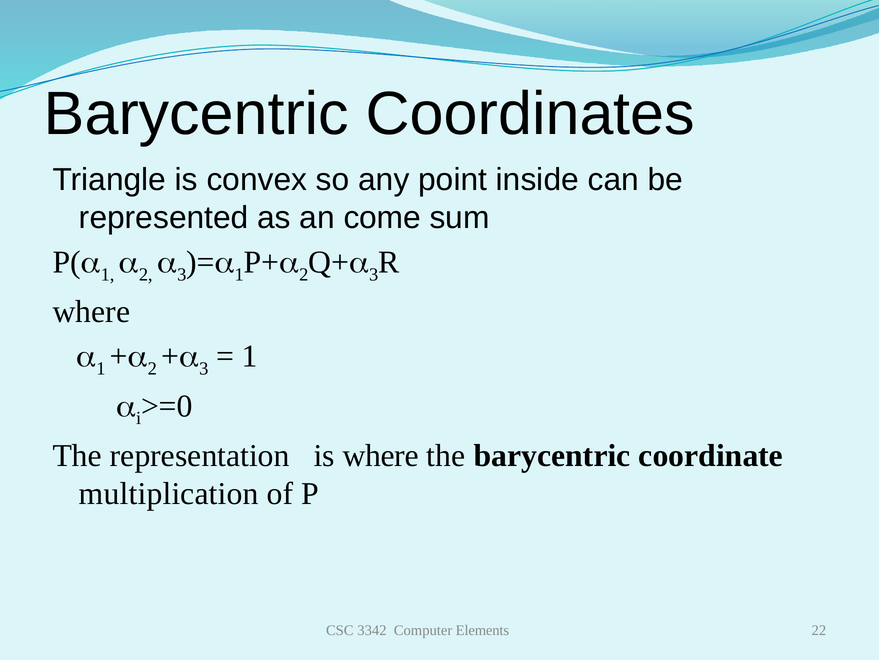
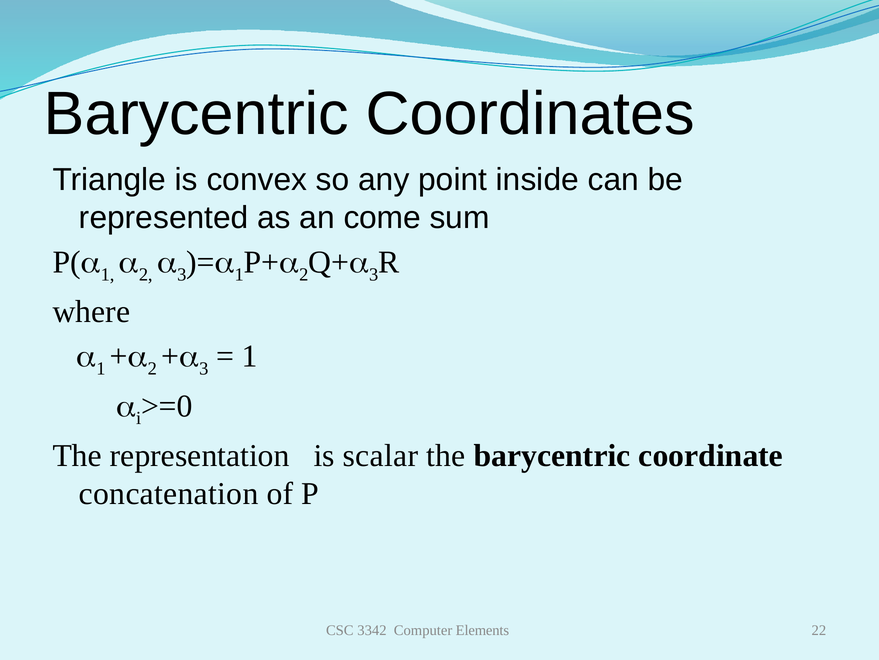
is where: where -> scalar (380, 455)
multiplication: multiplication -> concatenation (169, 493)
